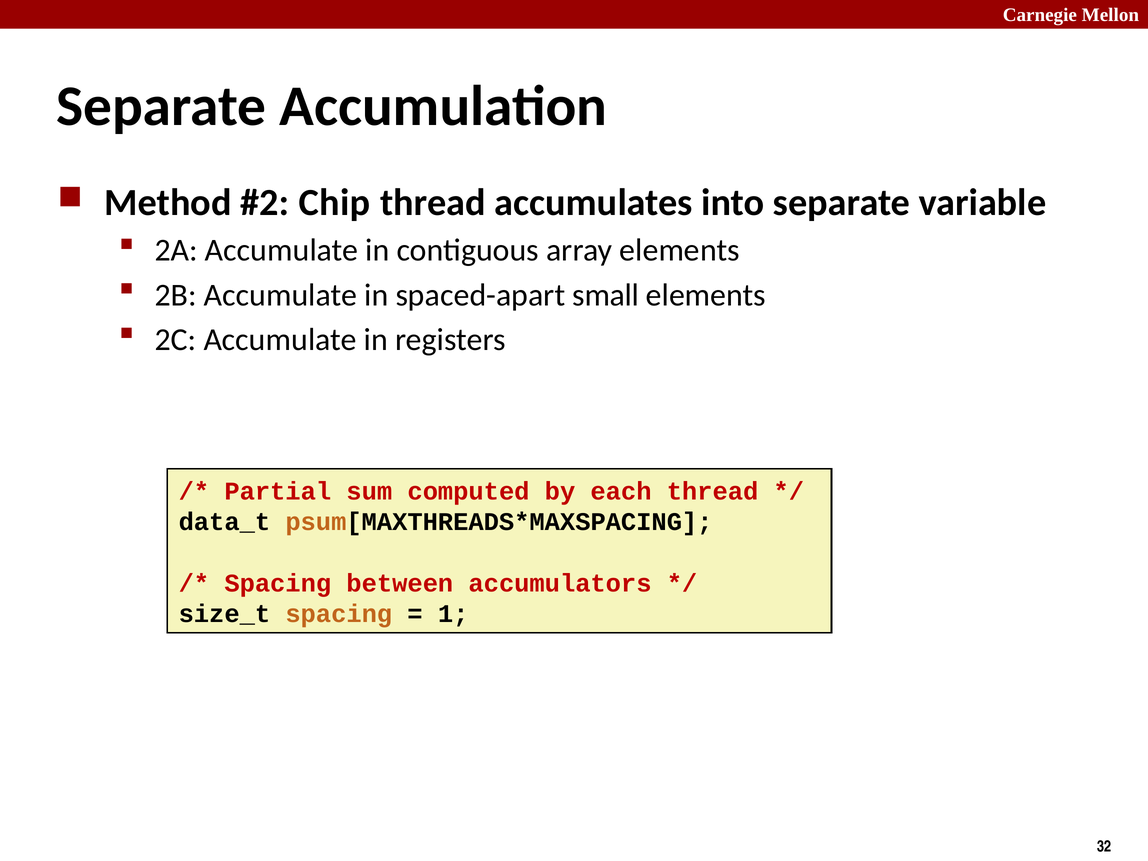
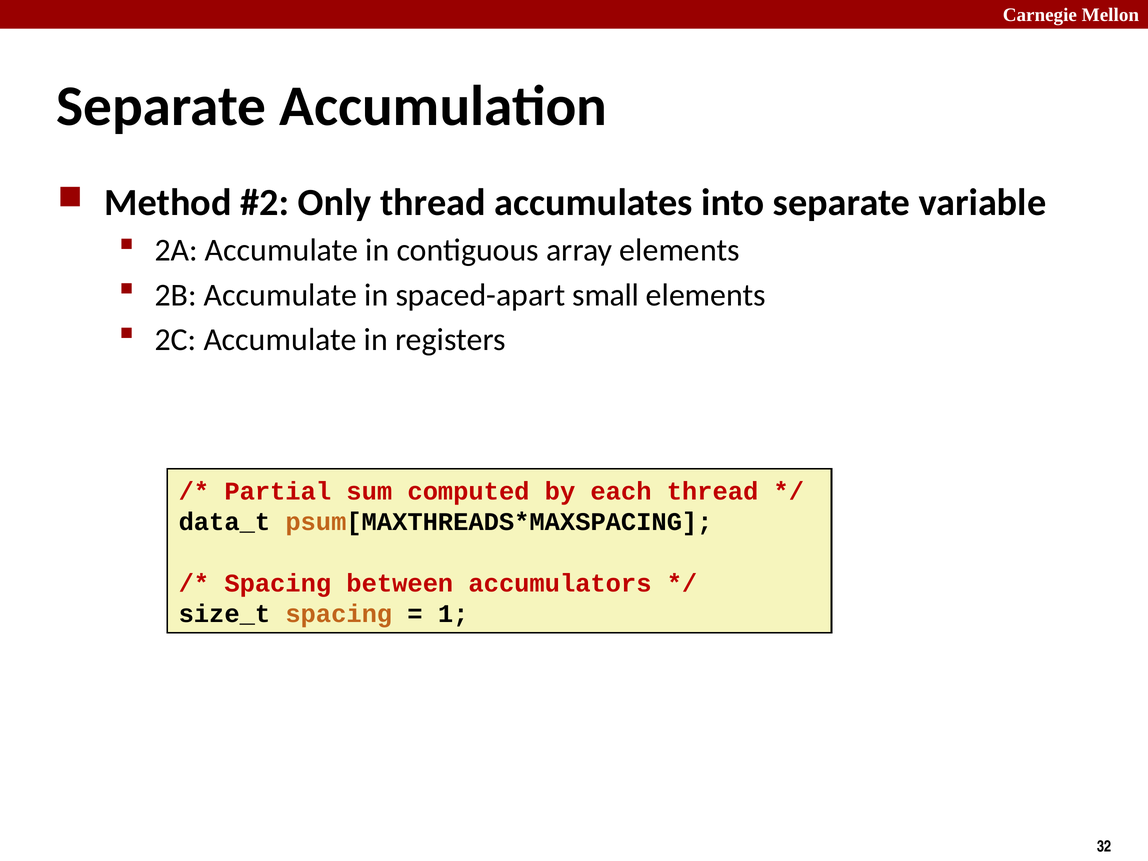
Chip: Chip -> Only (335, 202)
